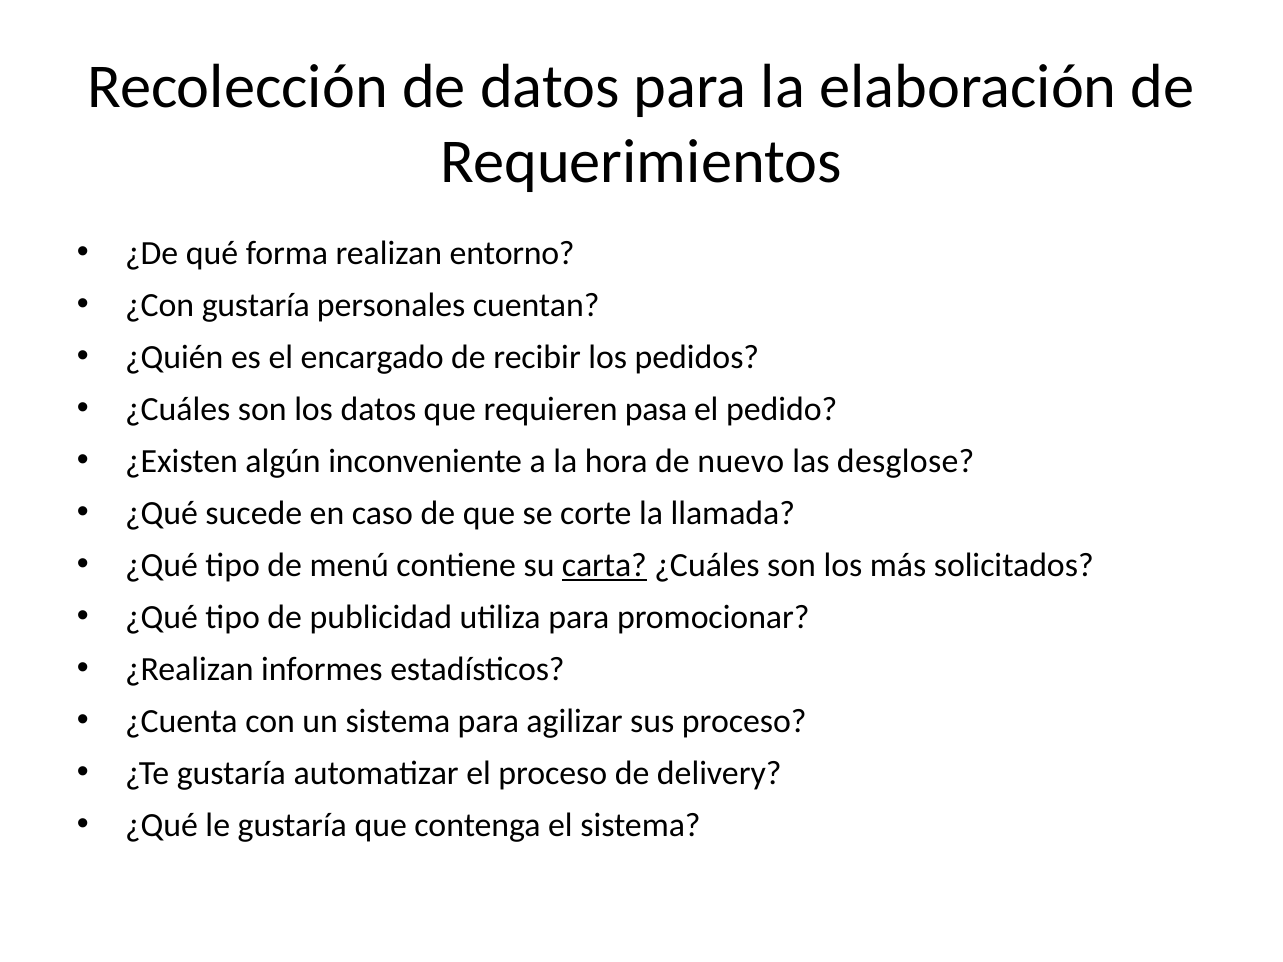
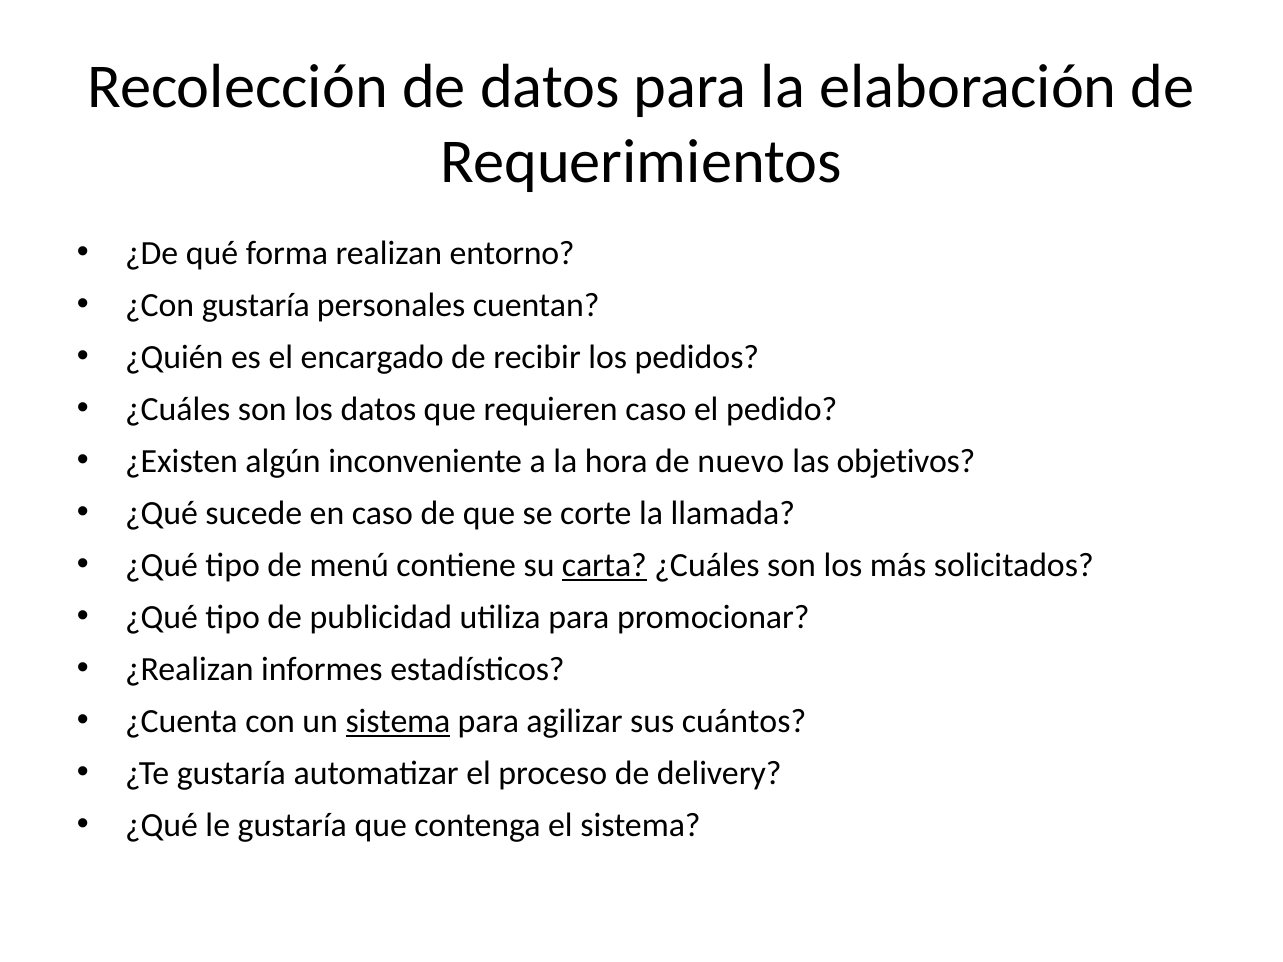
requieren pasa: pasa -> caso (656, 410)
desglose: desglose -> objetivos (906, 462)
sistema underline: none -> present (398, 722)
sus proceso: proceso -> cuántos (744, 722)
